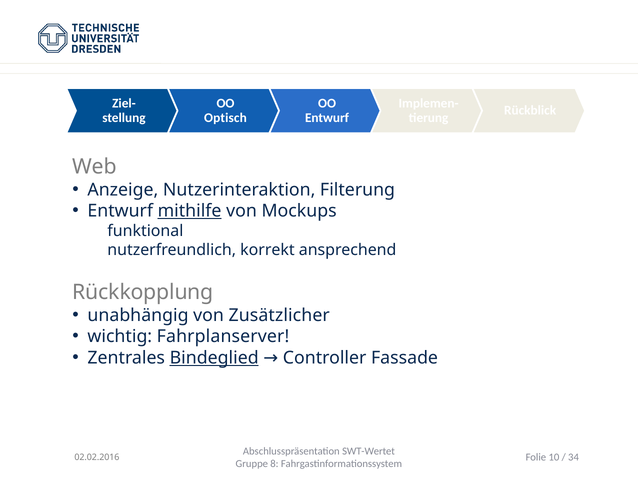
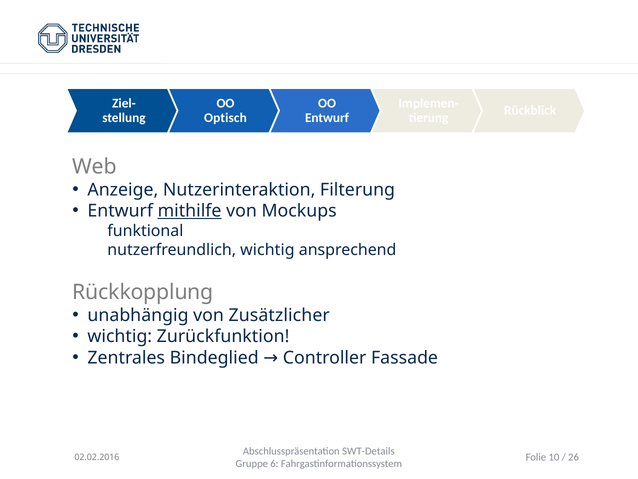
korrekt: korrekt -> wichtig (267, 250)
Fahrplanserver: Fahrplanserver -> Zurückfunktion (223, 336)
Bindeglied underline: present -> none (214, 358)
SWT-Wertet: SWT-Wertet -> SWT-Details (368, 451)
34: 34 -> 26 (573, 457)
8: 8 -> 6 (274, 463)
